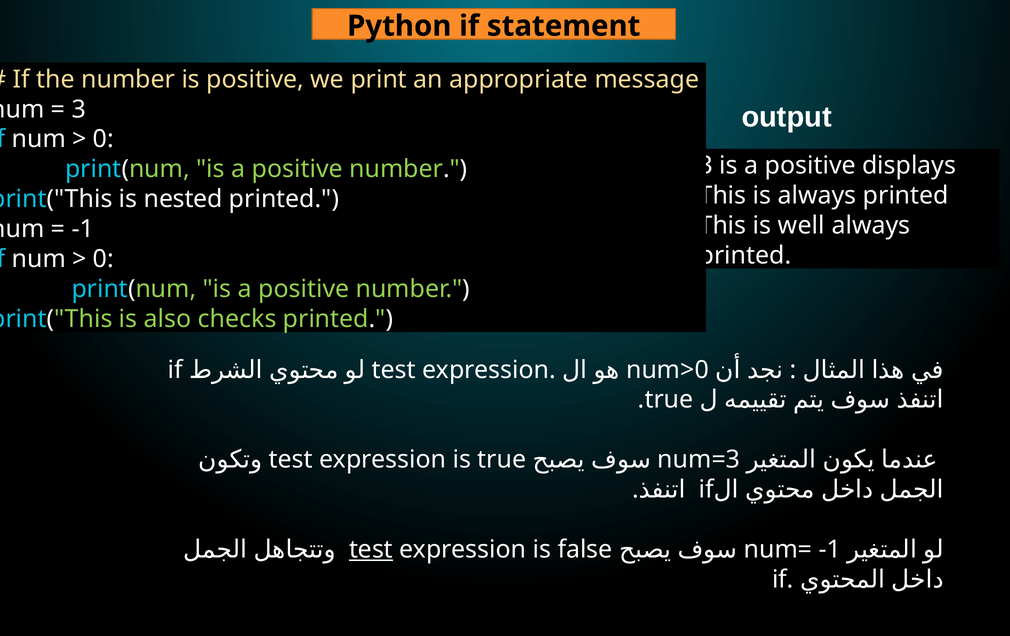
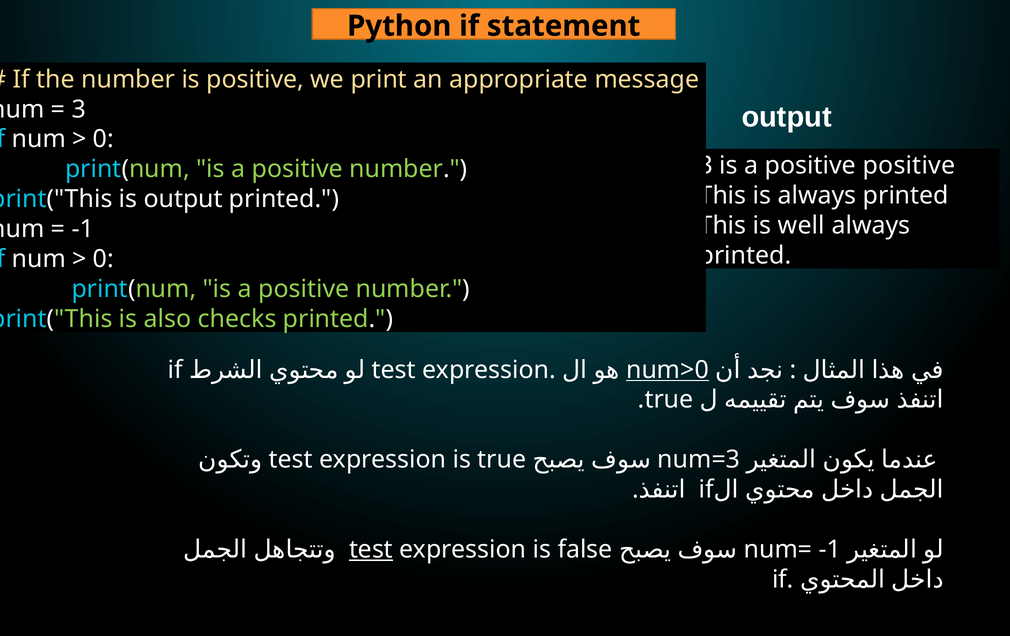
positive displays: displays -> positive (909, 165)
is nested: nested -> output (183, 199)
num>0 underline: none -> present (667, 370)
